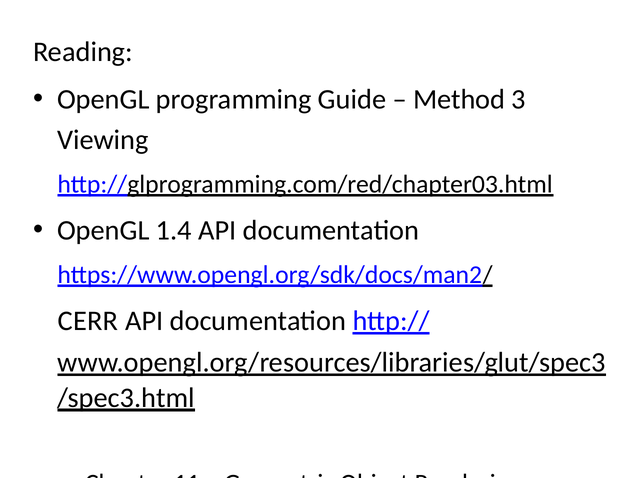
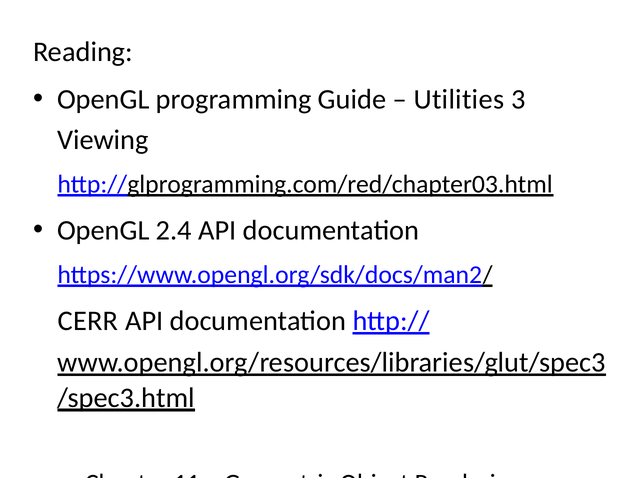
Method: Method -> Utilities (459, 99)
1.4: 1.4 -> 2.4 (174, 231)
